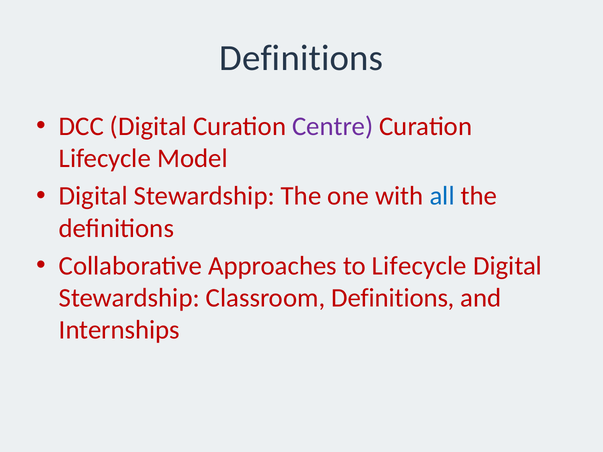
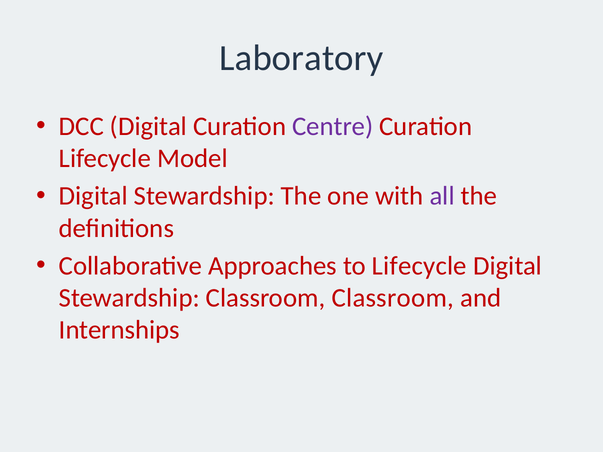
Definitions: Definitions -> Laboratory (301, 58)
all colour: blue -> purple (442, 196)
Classroom Definitions: Definitions -> Classroom (393, 298)
